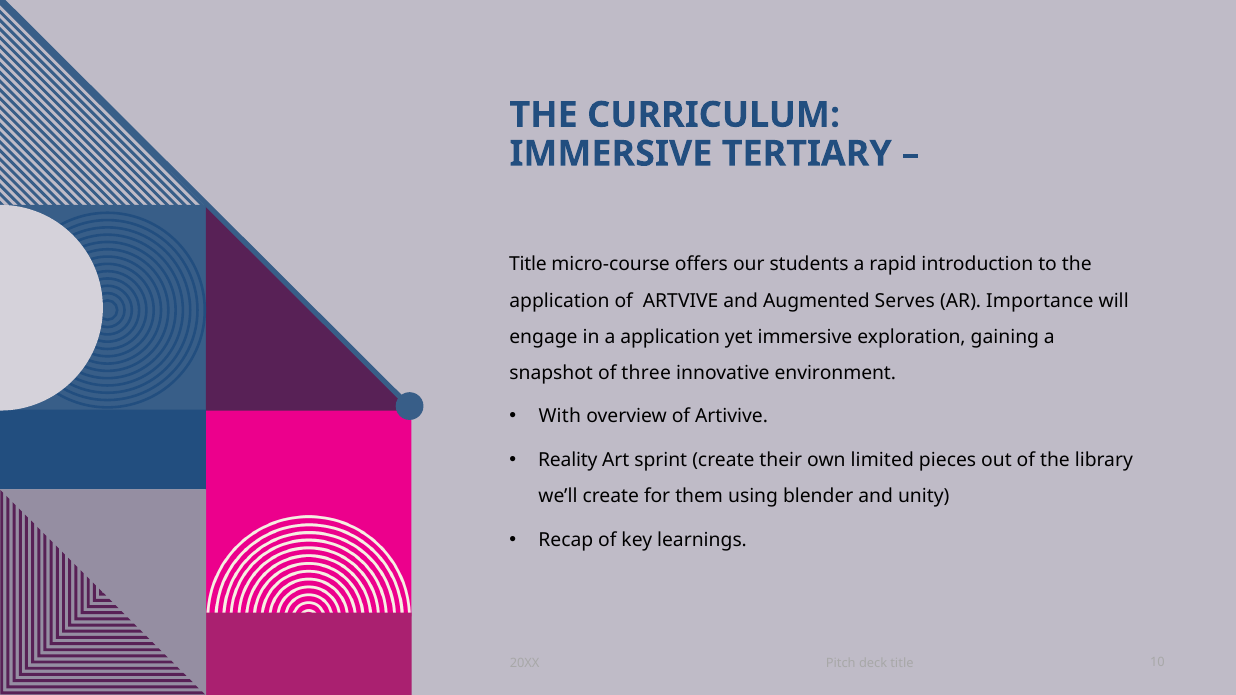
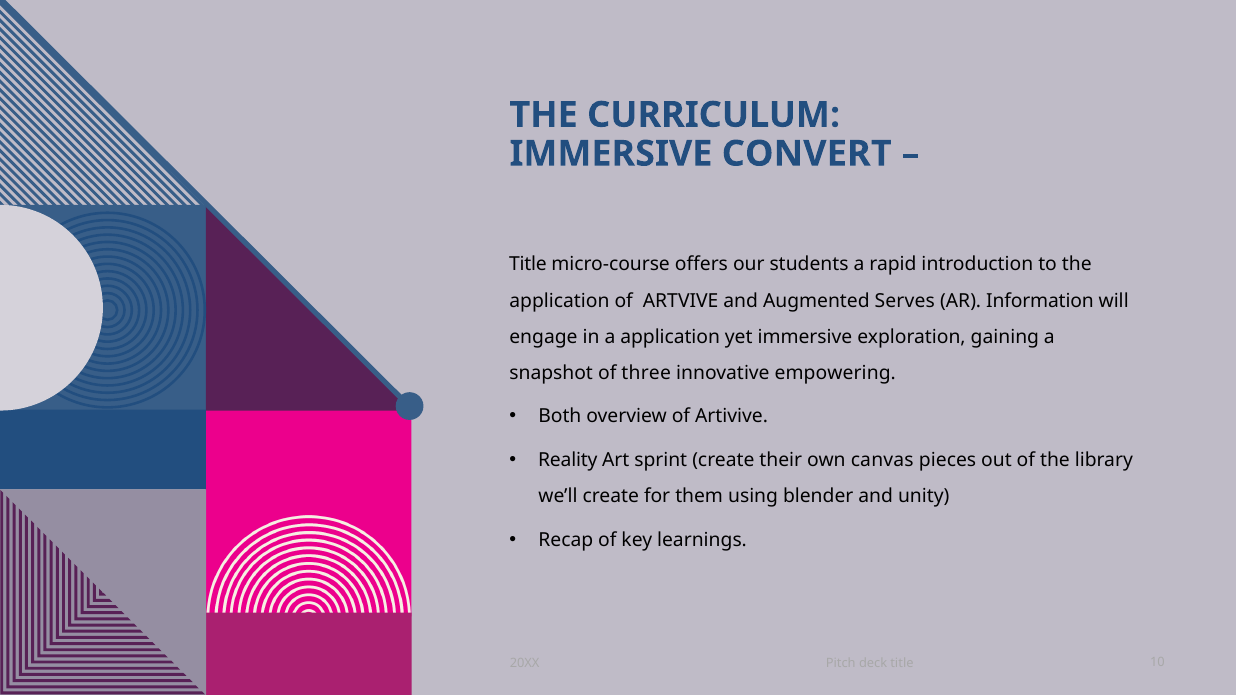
TERTIARY: TERTIARY -> CONVERT (807, 154)
Importance: Importance -> Information (1040, 301)
environment: environment -> empowering (835, 373)
With: With -> Both (560, 417)
limited: limited -> canvas (882, 460)
